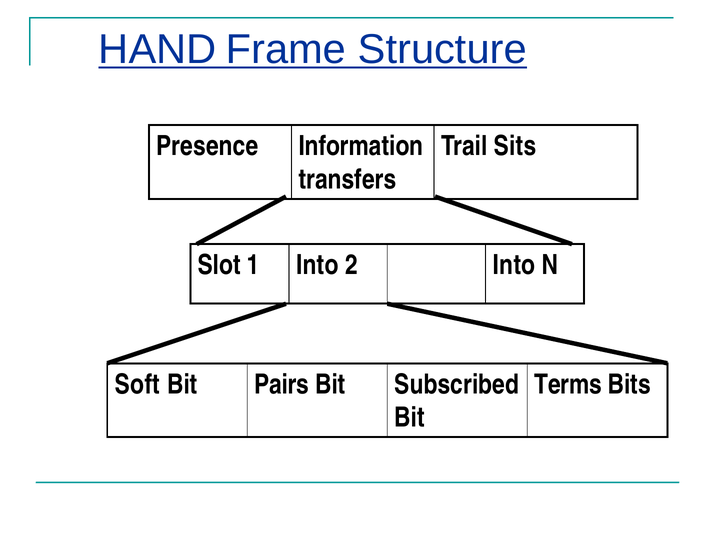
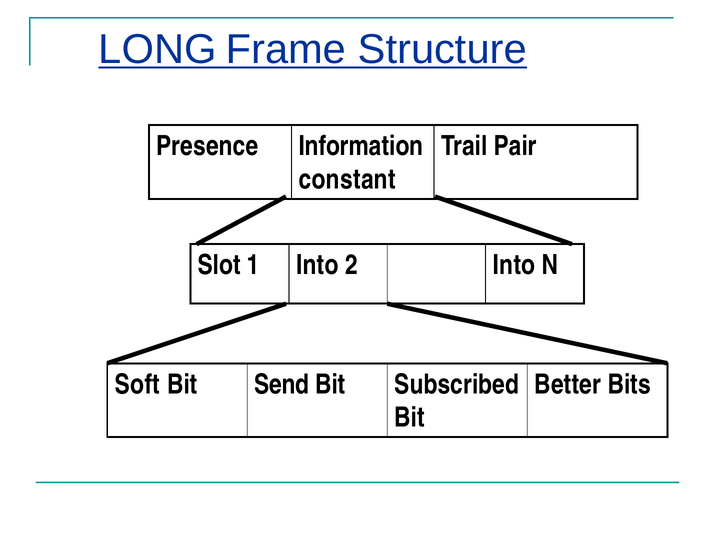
HAND: HAND -> LONG (158, 49)
Sits: Sits -> Pair (515, 146)
transfers: transfers -> constant (347, 180)
Pairs: Pairs -> Send (282, 385)
Terms: Terms -> Better (568, 385)
